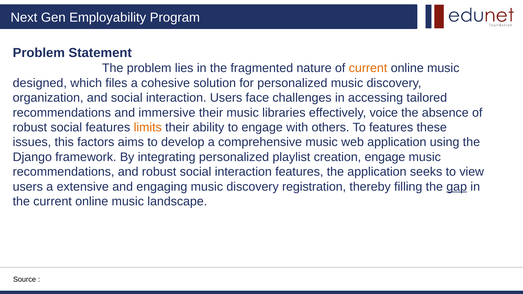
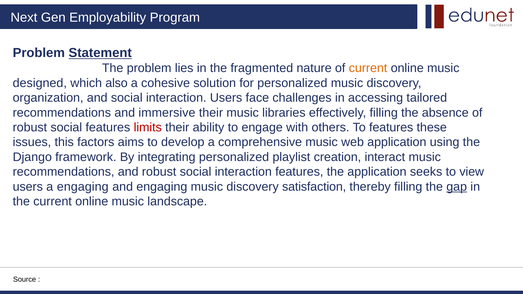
Statement underline: none -> present (100, 53)
files: files -> also (116, 83)
effectively voice: voice -> filling (384, 113)
limits colour: orange -> red (148, 128)
creation engage: engage -> interact (385, 157)
a extensive: extensive -> engaging (83, 187)
registration: registration -> satisfaction (314, 187)
